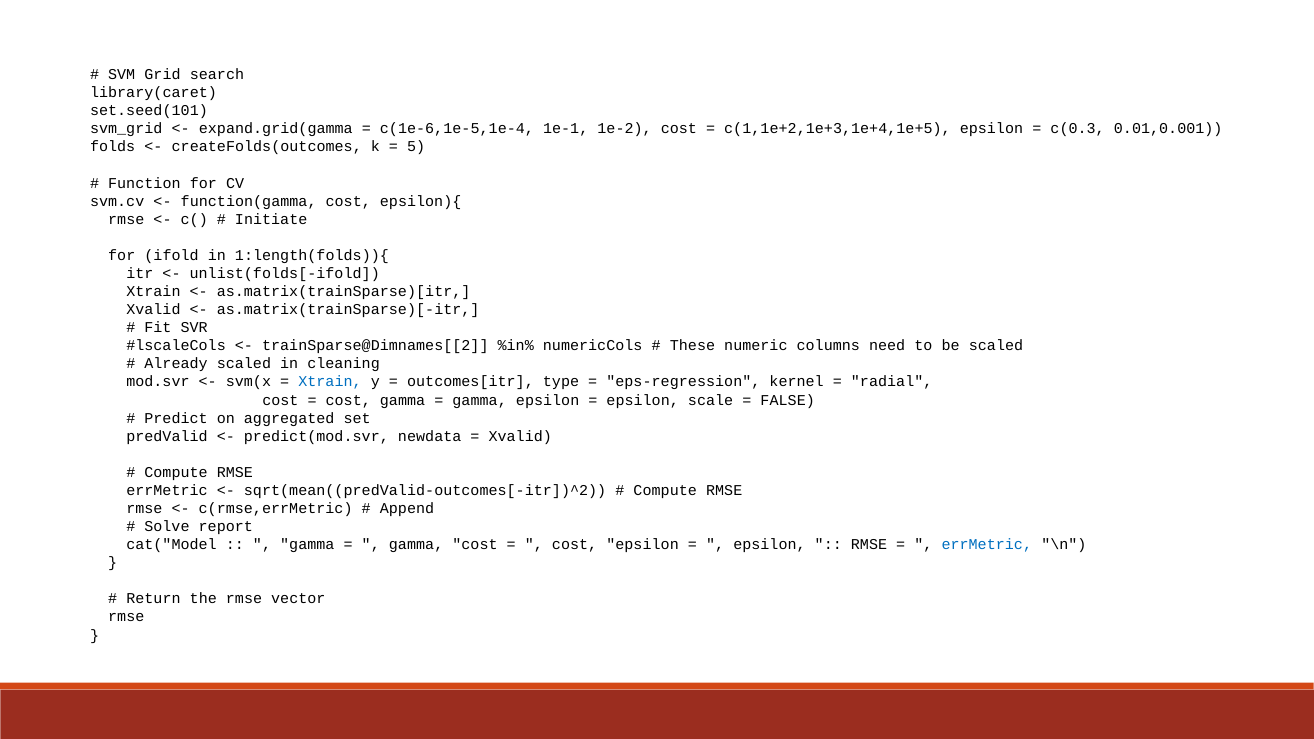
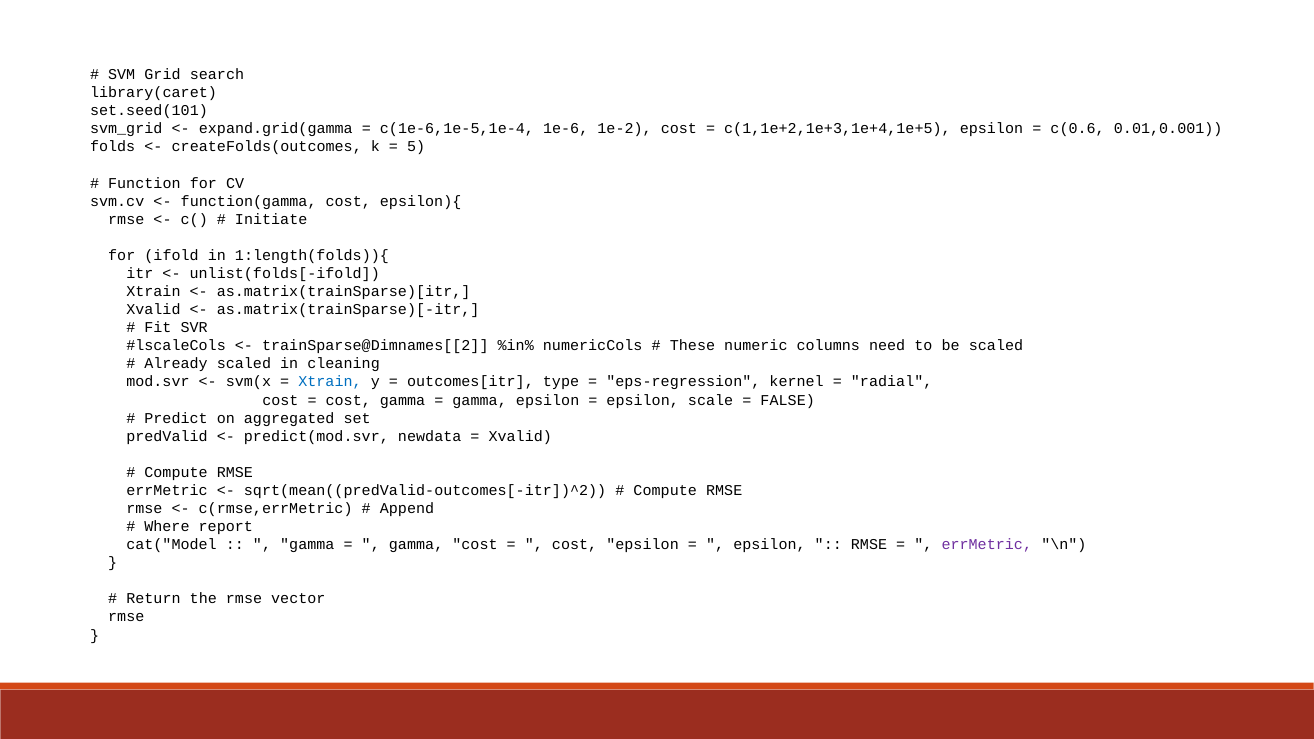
1e-1: 1e-1 -> 1e-6 (566, 129)
c(0.3: c(0.3 -> c(0.6 (1078, 129)
Solve: Solve -> Where (167, 527)
errMetric colour: blue -> purple (987, 545)
